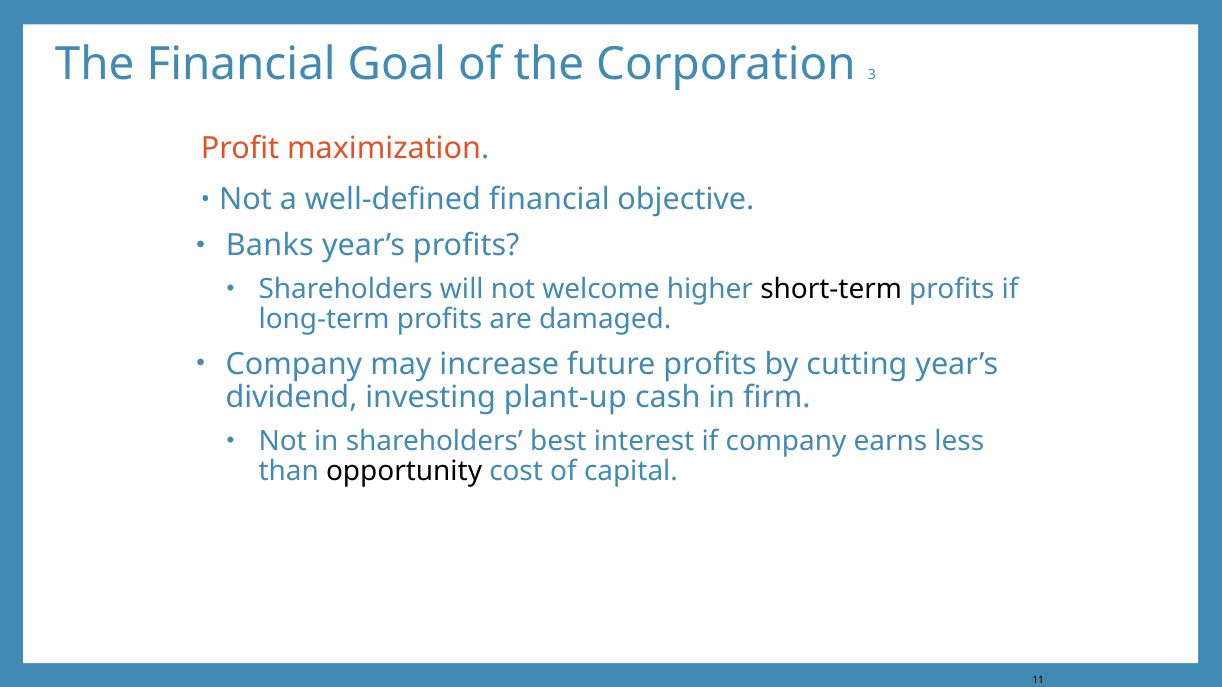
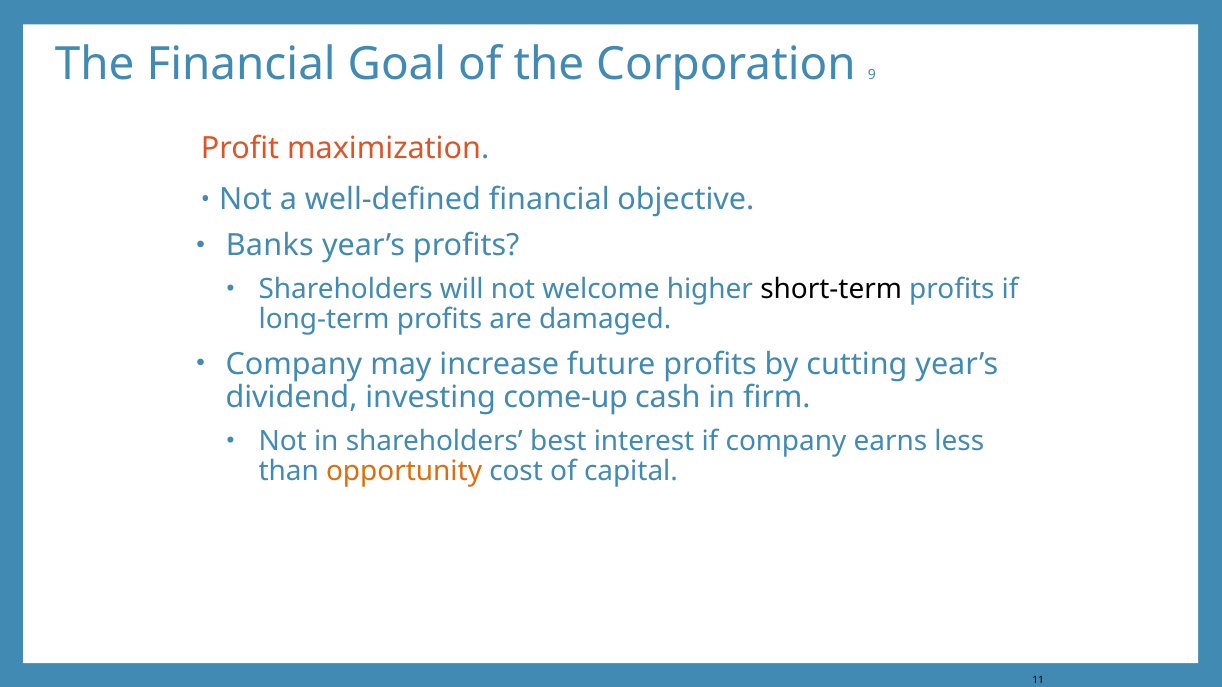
3: 3 -> 9 (872, 75)
plant-up: plant-up -> come-up (566, 397)
opportunity colour: black -> orange (404, 472)
